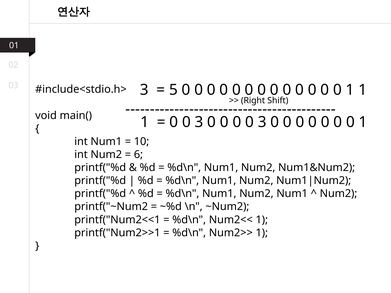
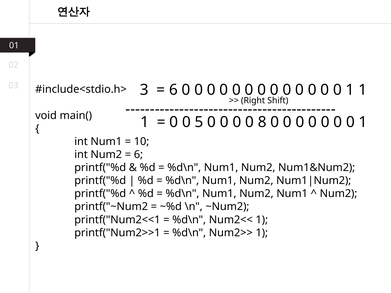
5: 5 -> 6 (173, 90)
3: 3 -> 5 (199, 122)
0 0 0 3: 3 -> 8 (262, 122)
